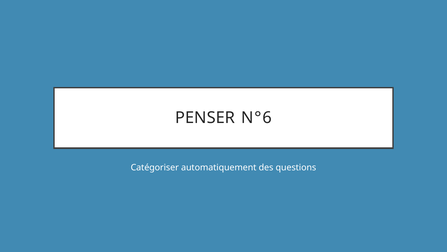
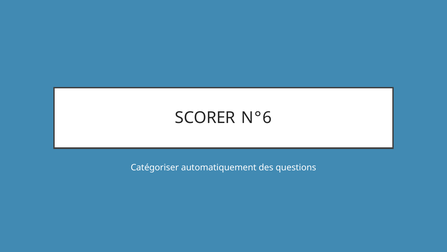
PENSER: PENSER -> SCORER (205, 118)
